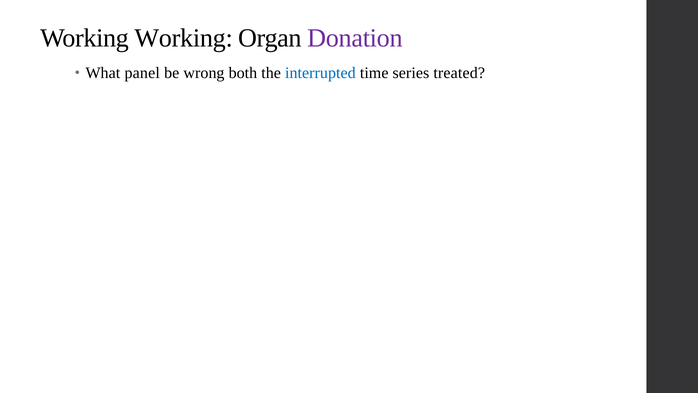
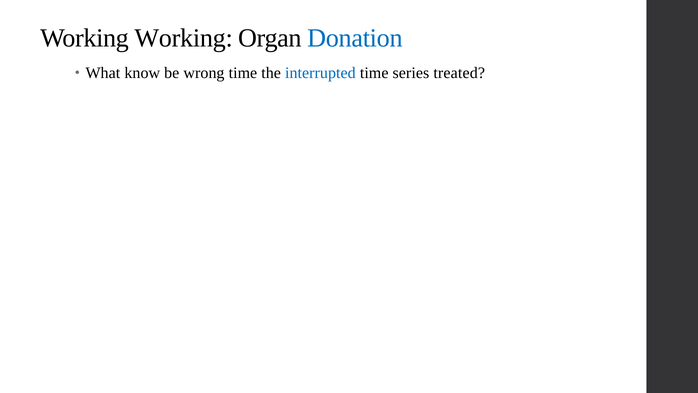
Donation colour: purple -> blue (355, 38)
panel: panel -> know (142, 73)
wrong both: both -> time (243, 73)
